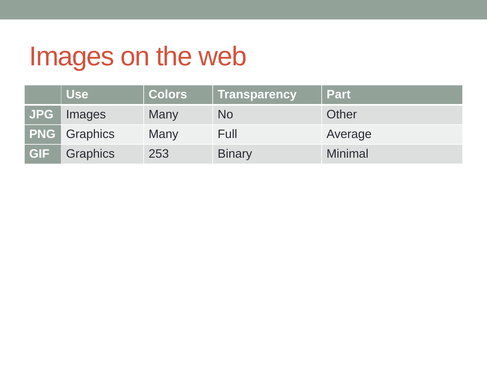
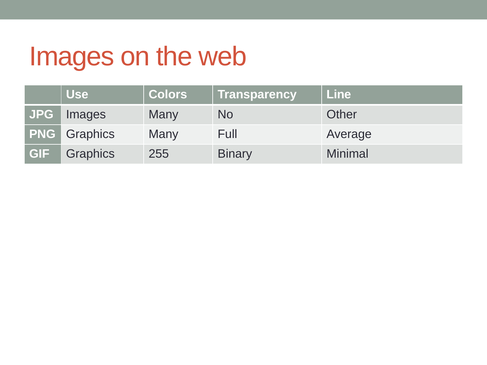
Part: Part -> Line (339, 95)
253: 253 -> 255 (159, 154)
